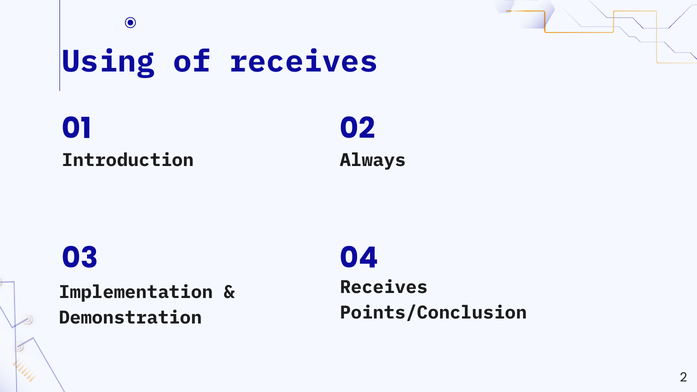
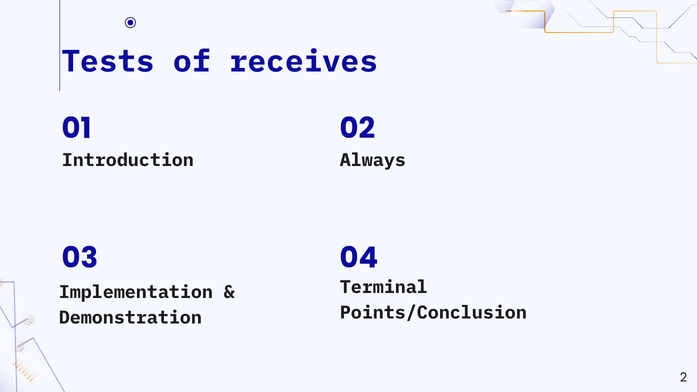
Using: Using -> Tests (108, 62)
Receives: Receives -> Terminal (384, 287)
